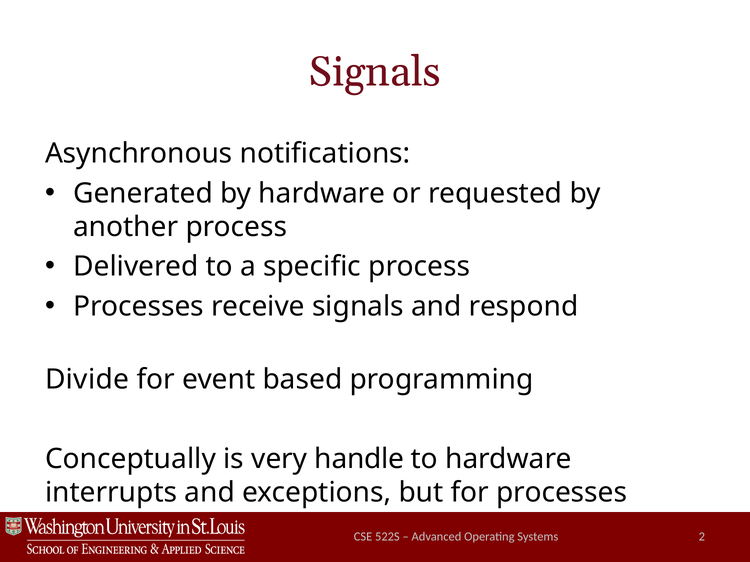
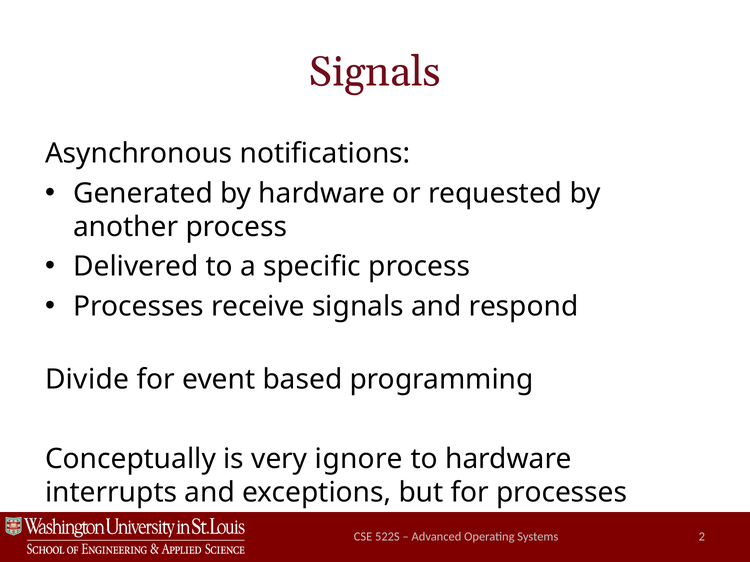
handle: handle -> ignore (359, 459)
